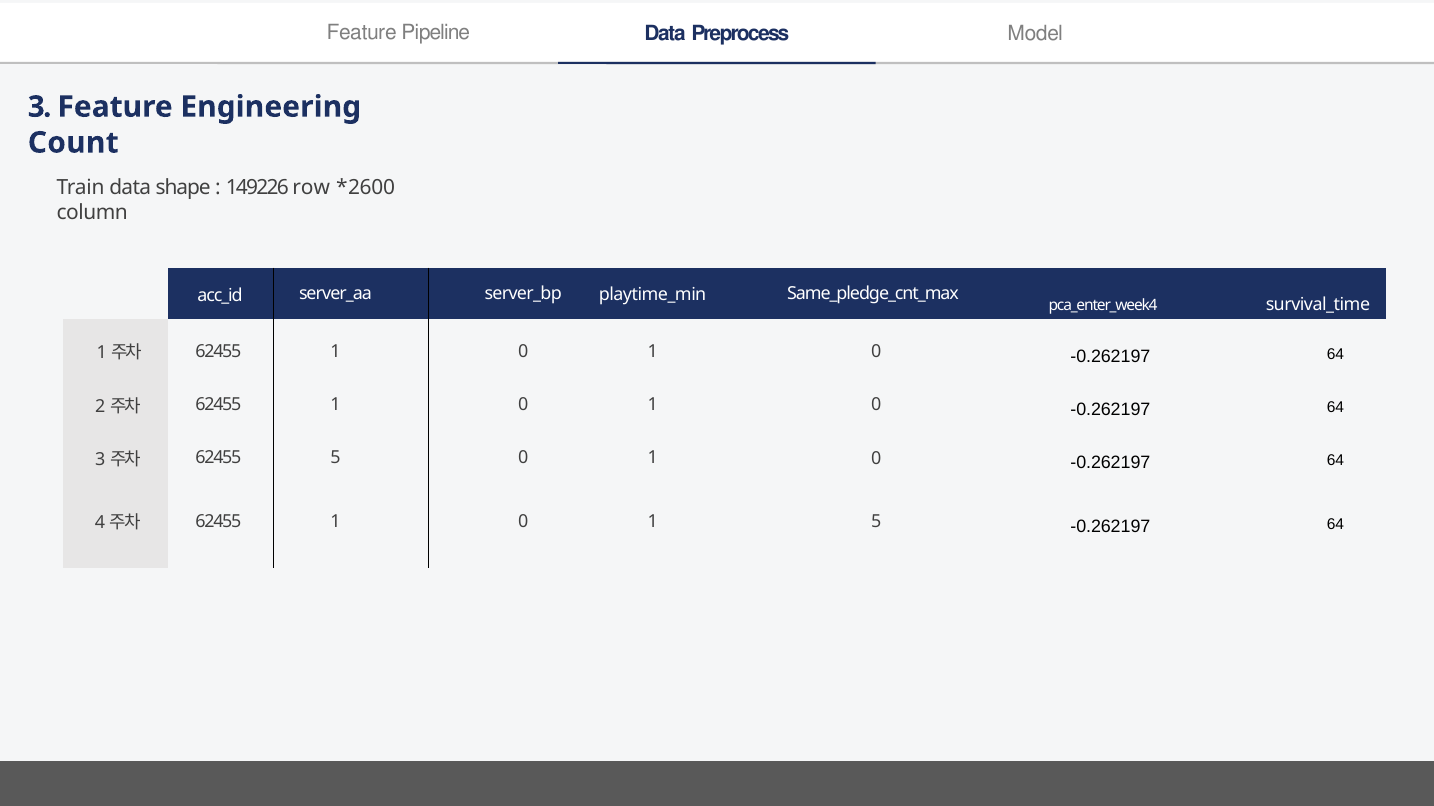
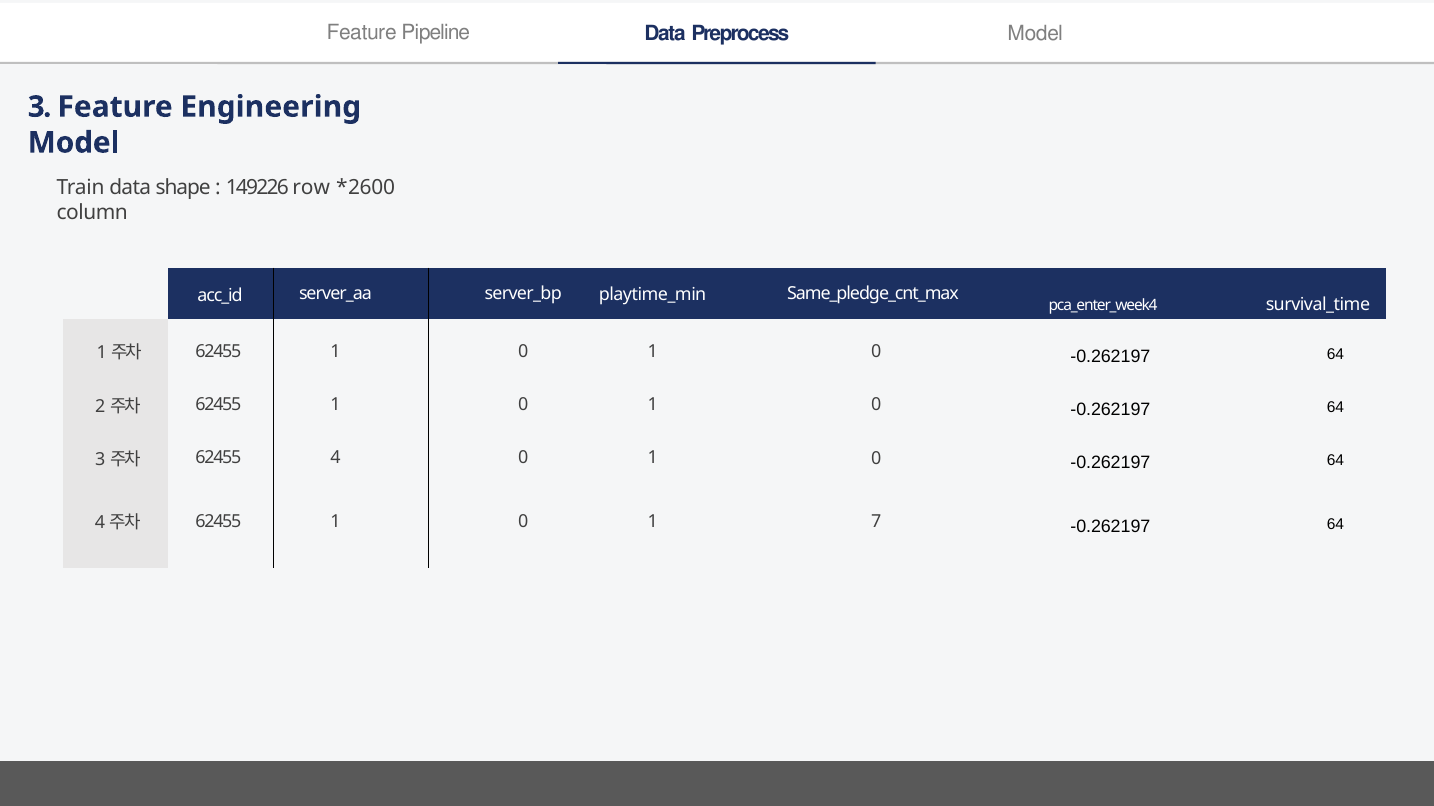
Count: Count -> Model (74, 143)
62455 5: 5 -> 4 (335, 458)
1 5: 5 -> 7 (876, 522)
